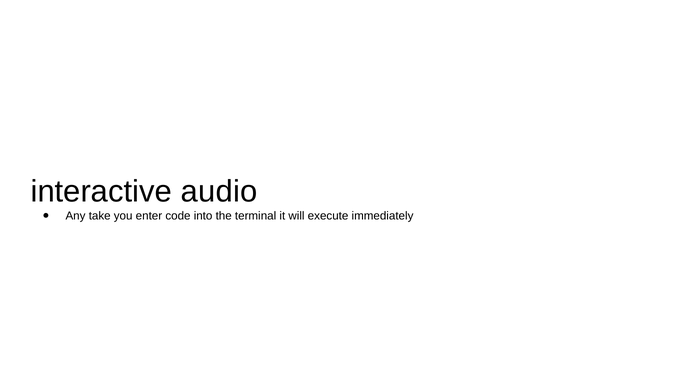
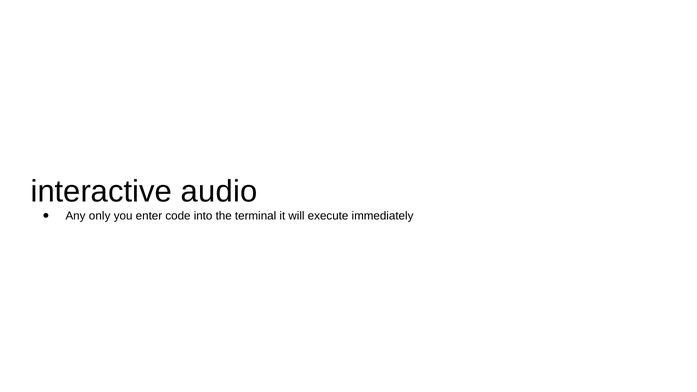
take: take -> only (100, 216)
